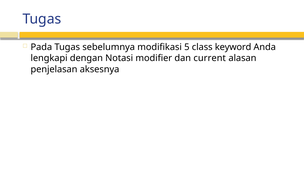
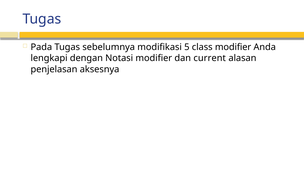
class keyword: keyword -> modifier (233, 47)
